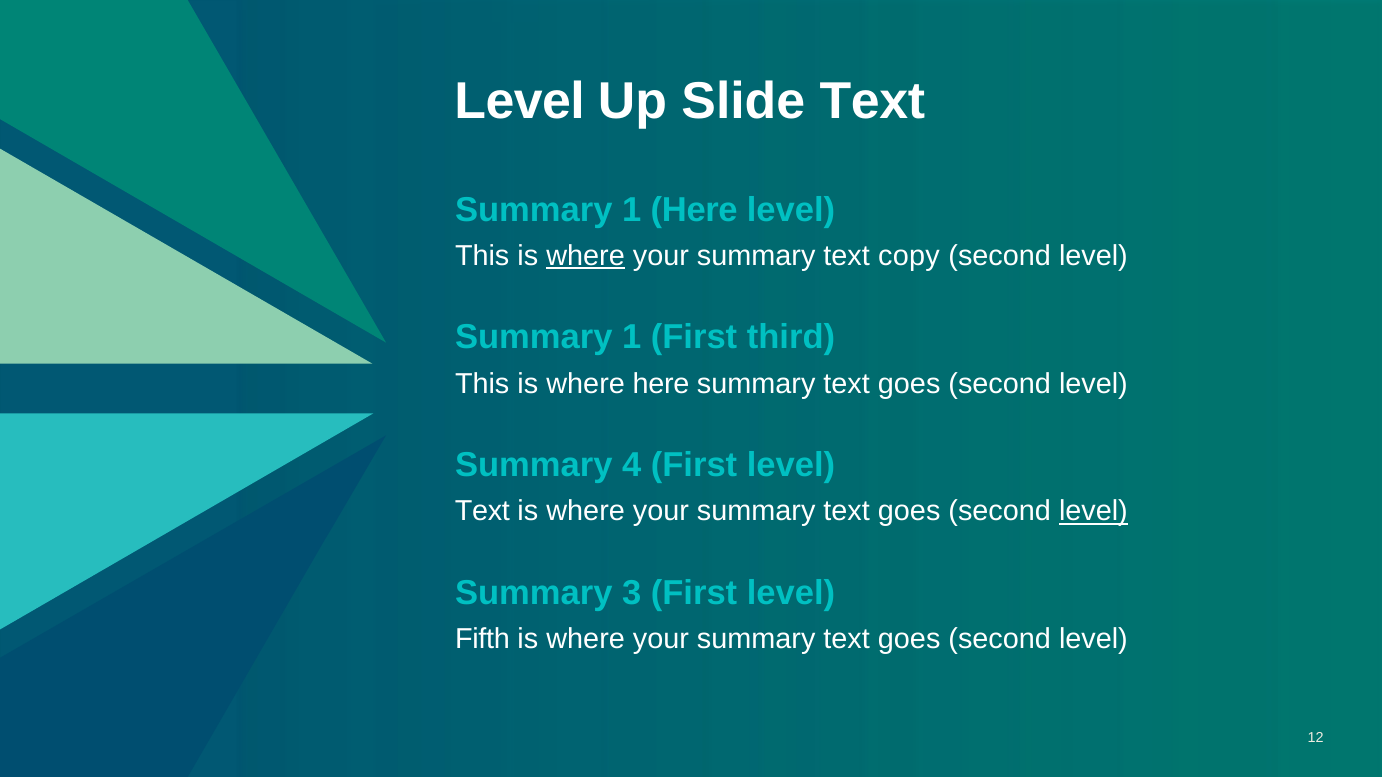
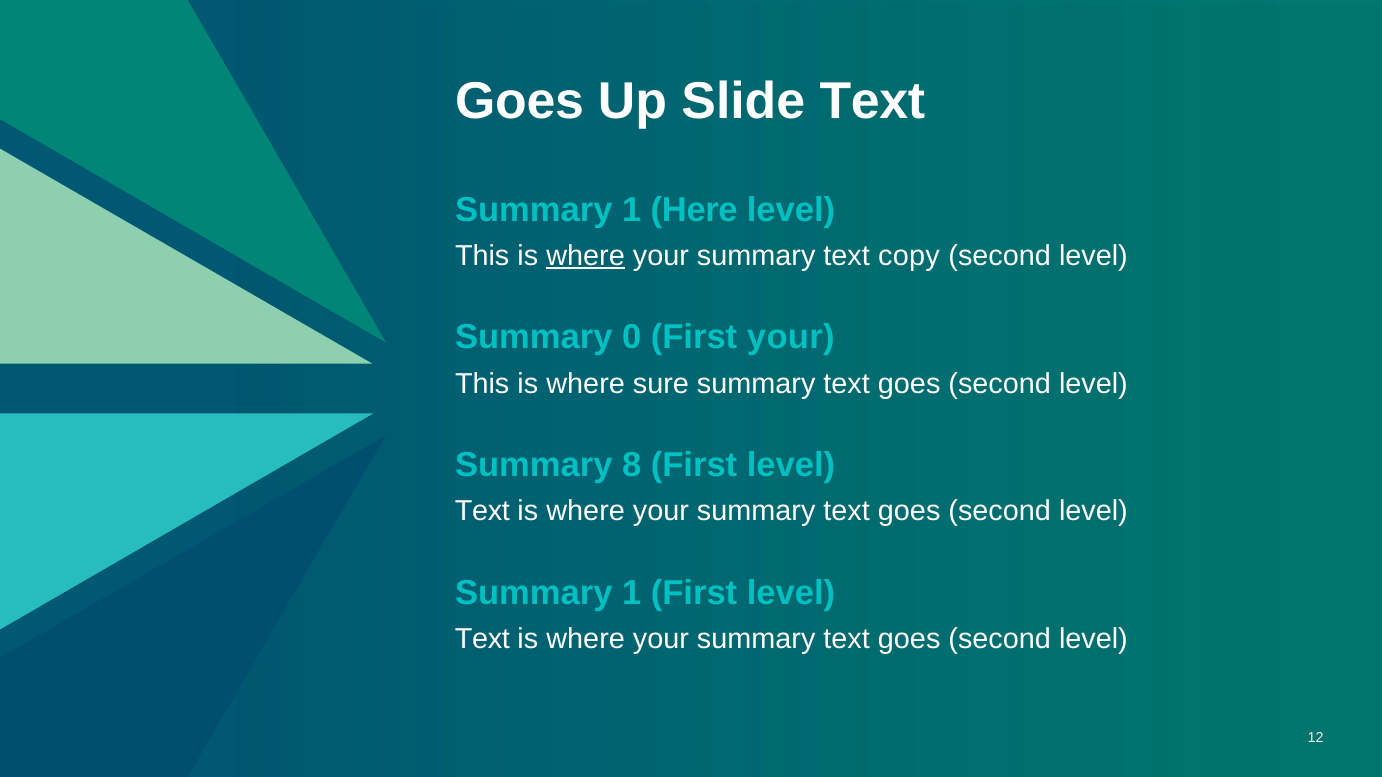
Level: Level -> Goes (520, 101)
1: 1 -> 0 (632, 338)
First third: third -> your (791, 338)
where here: here -> sure (661, 384)
4: 4 -> 8 (632, 466)
level underline: present -> none (1093, 512)
3: 3 -> 1 (632, 593)
Fifth: Fifth -> Text (482, 640)
